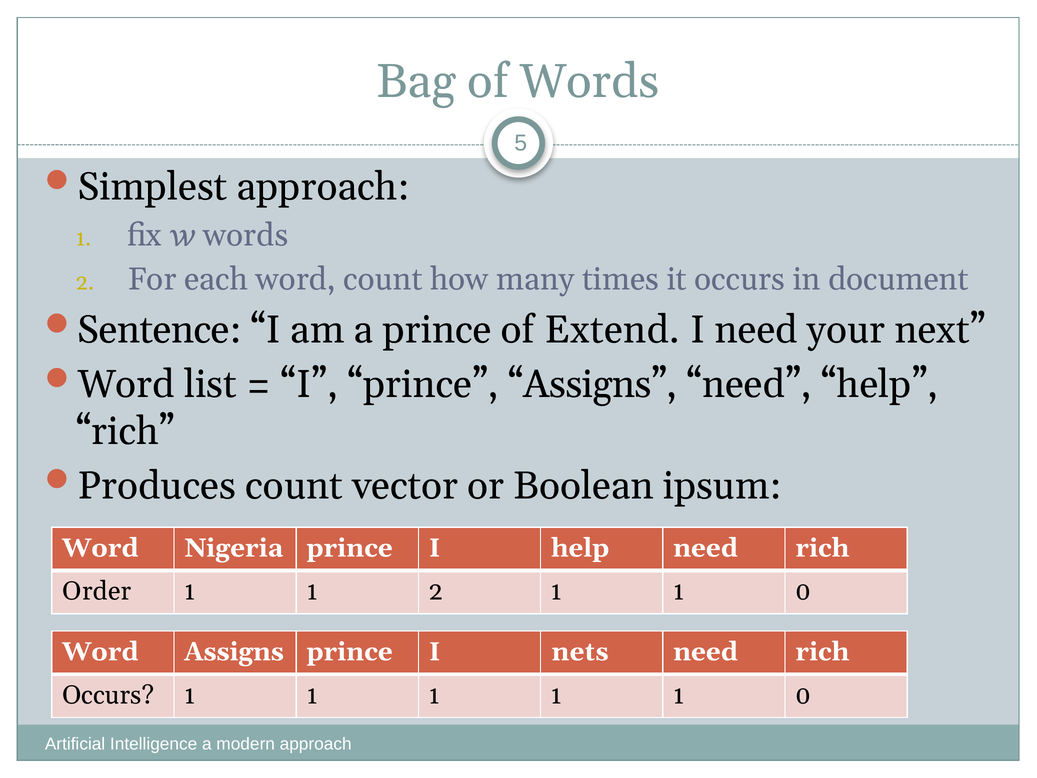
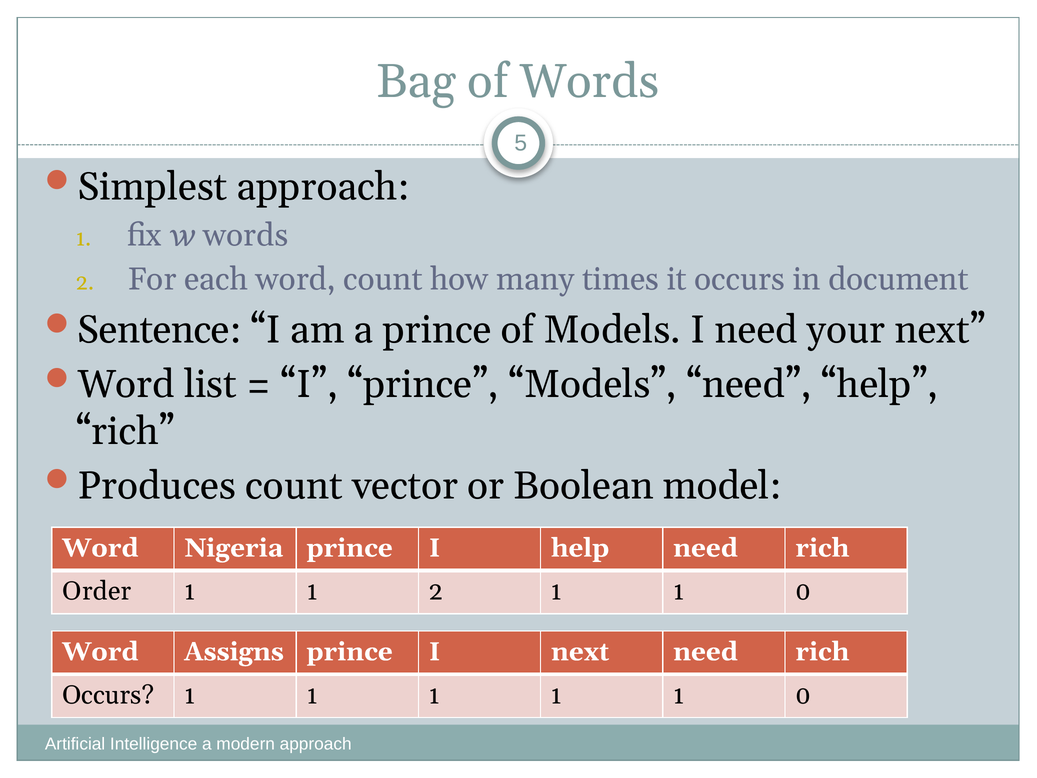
of Extend: Extend -> Models (612, 330)
prince Assigns: Assigns -> Models (592, 384)
ipsum: ipsum -> model (722, 486)
I nets: nets -> next (580, 651)
